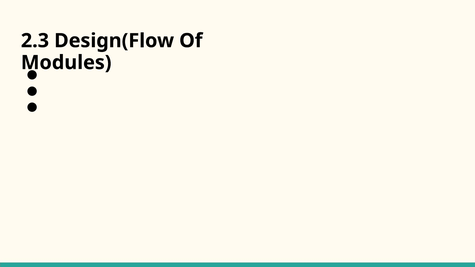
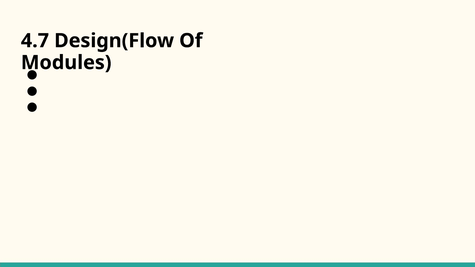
2.3: 2.3 -> 4.7 (35, 41)
